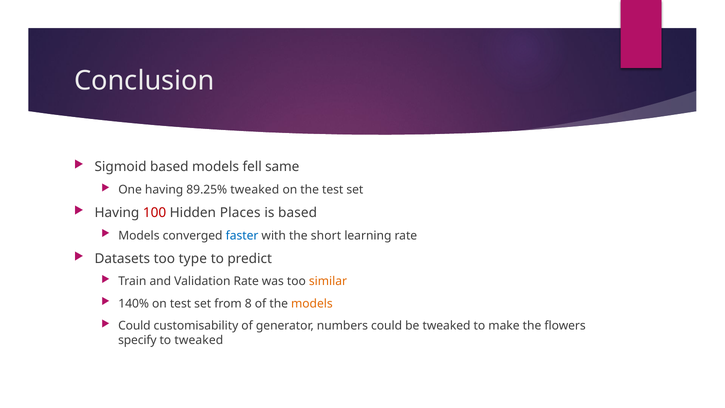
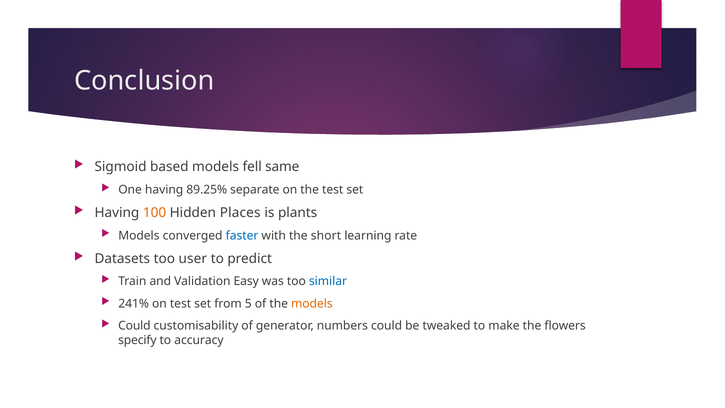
89.25% tweaked: tweaked -> separate (255, 189)
100 colour: red -> orange (155, 213)
is based: based -> plants (298, 213)
type: type -> user (193, 258)
Validation Rate: Rate -> Easy (246, 281)
similar colour: orange -> blue (328, 281)
140%: 140% -> 241% (134, 303)
8: 8 -> 5 (248, 303)
to tweaked: tweaked -> accuracy (199, 340)
